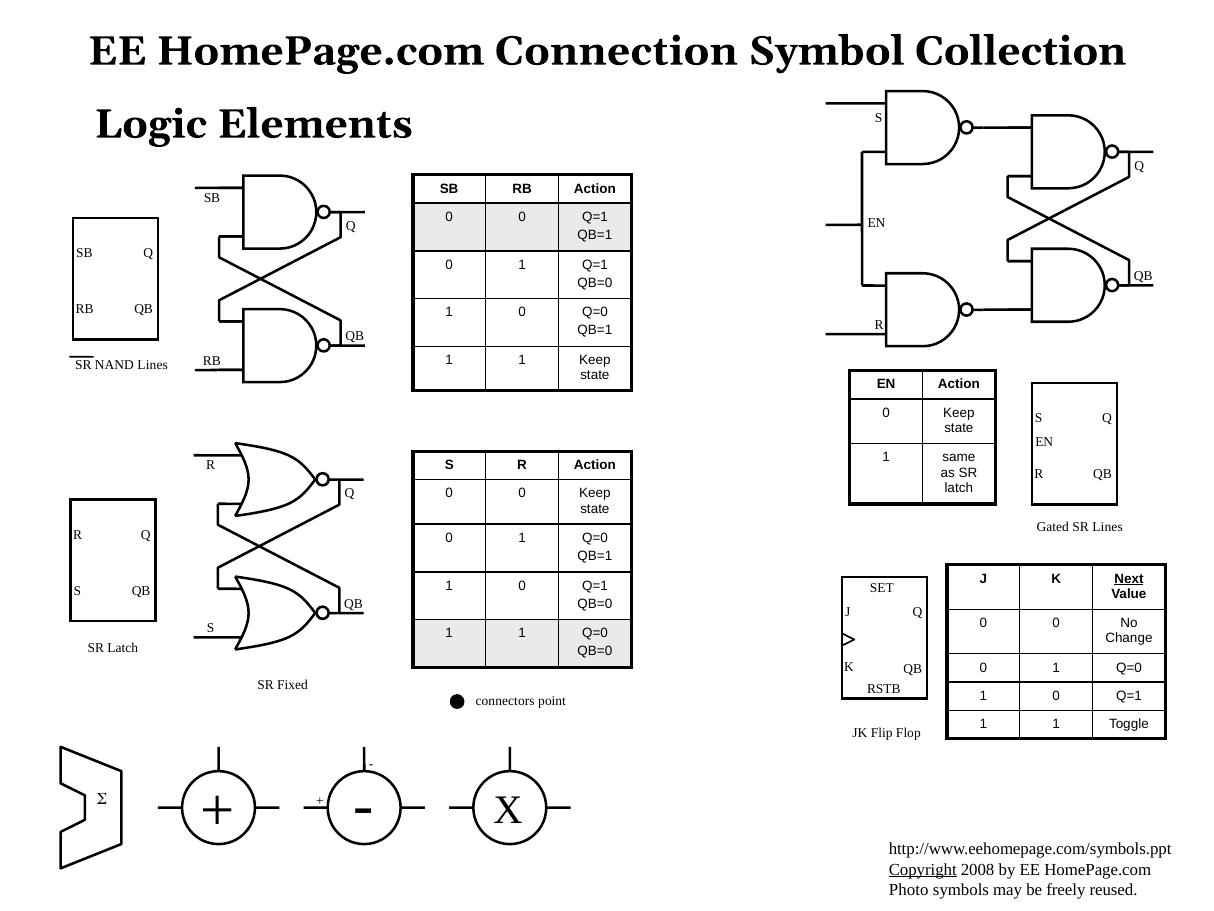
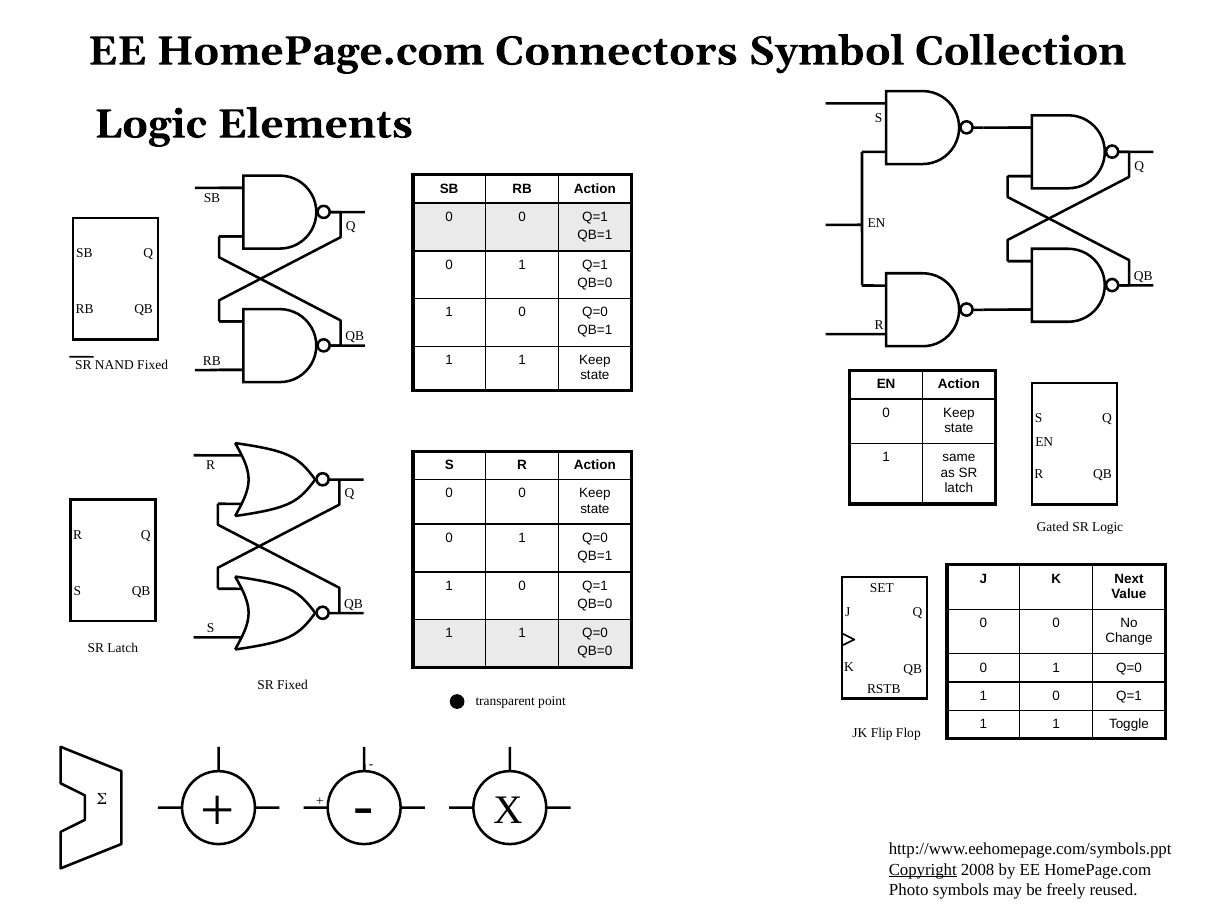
Connection: Connection -> Connectors (616, 51)
NAND Lines: Lines -> Fixed (153, 365)
SR Lines: Lines -> Logic (1108, 527)
Next underline: present -> none (1129, 578)
connectors: connectors -> transparent (505, 701)
